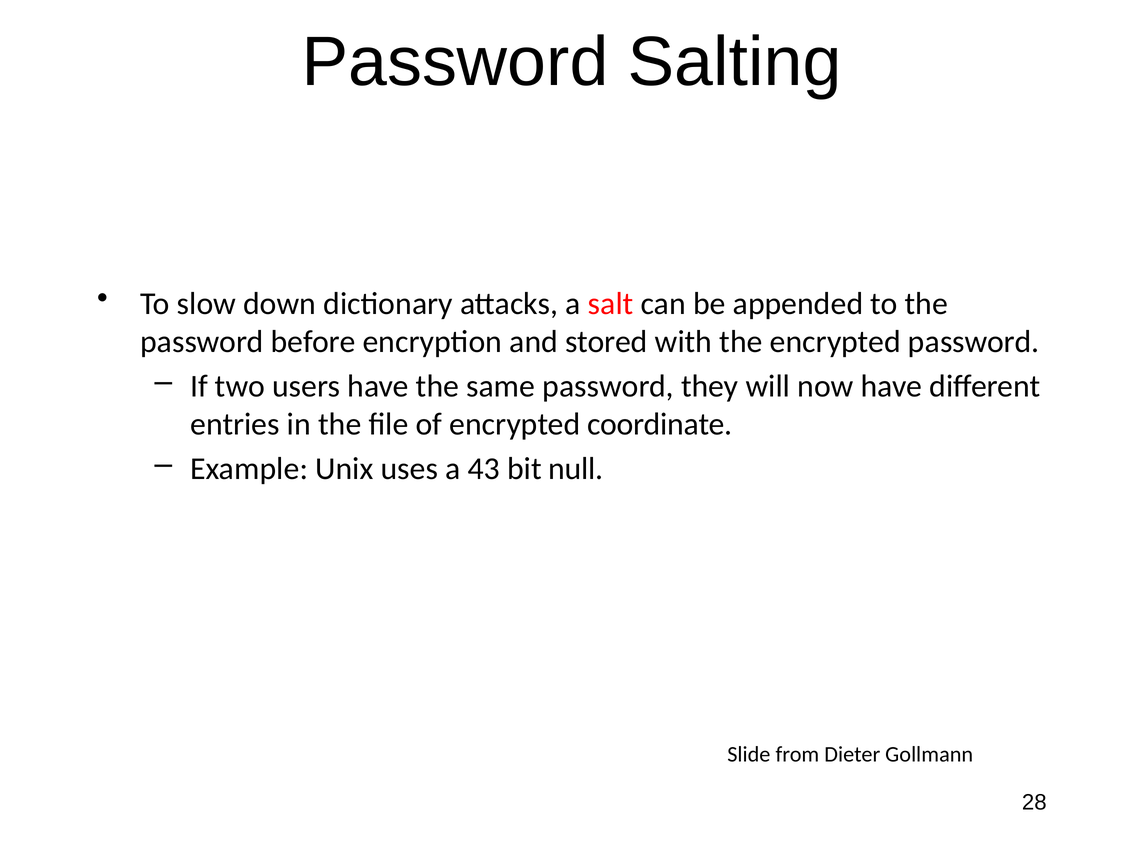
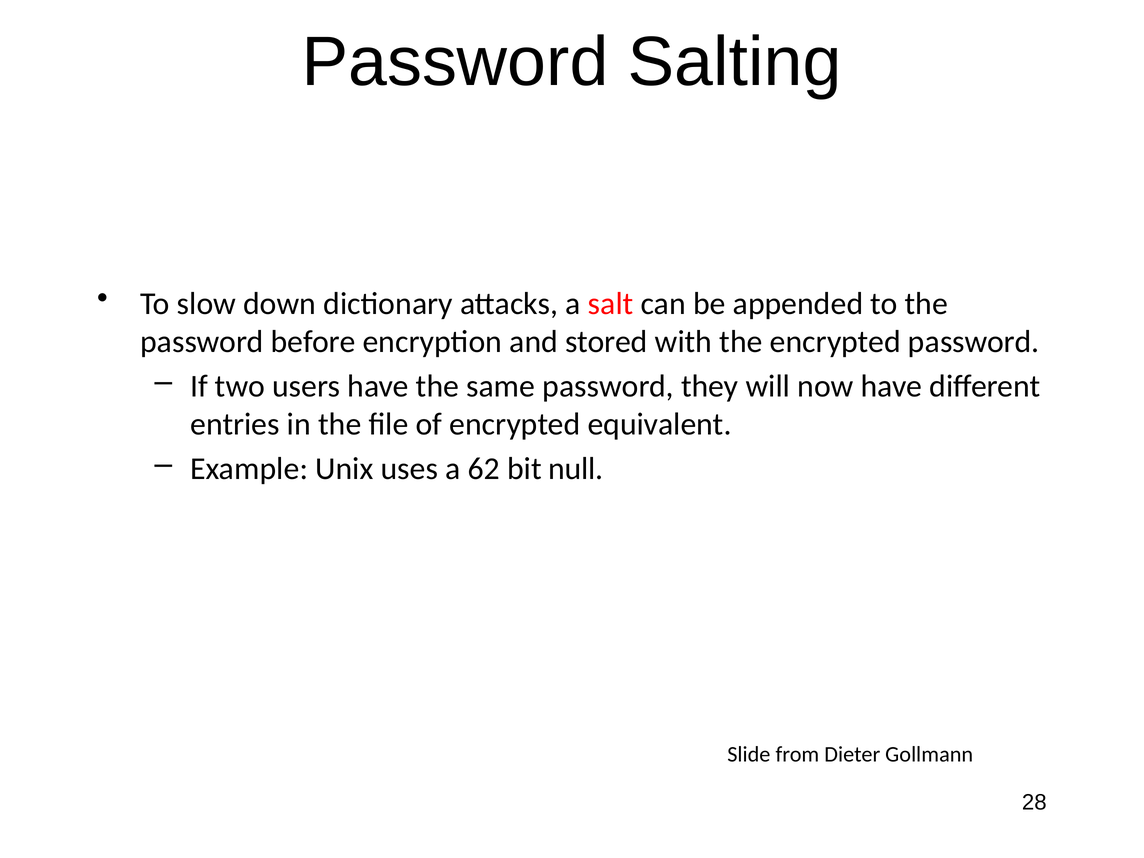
coordinate: coordinate -> equivalent (660, 424)
43: 43 -> 62 (484, 469)
